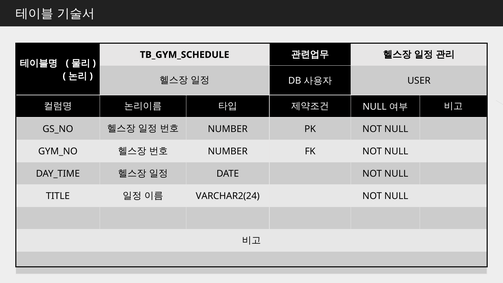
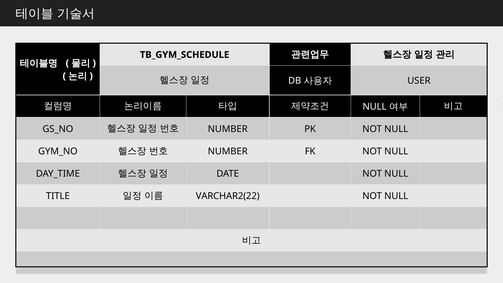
VARCHAR2(24: VARCHAR2(24 -> VARCHAR2(22 (228, 196)
